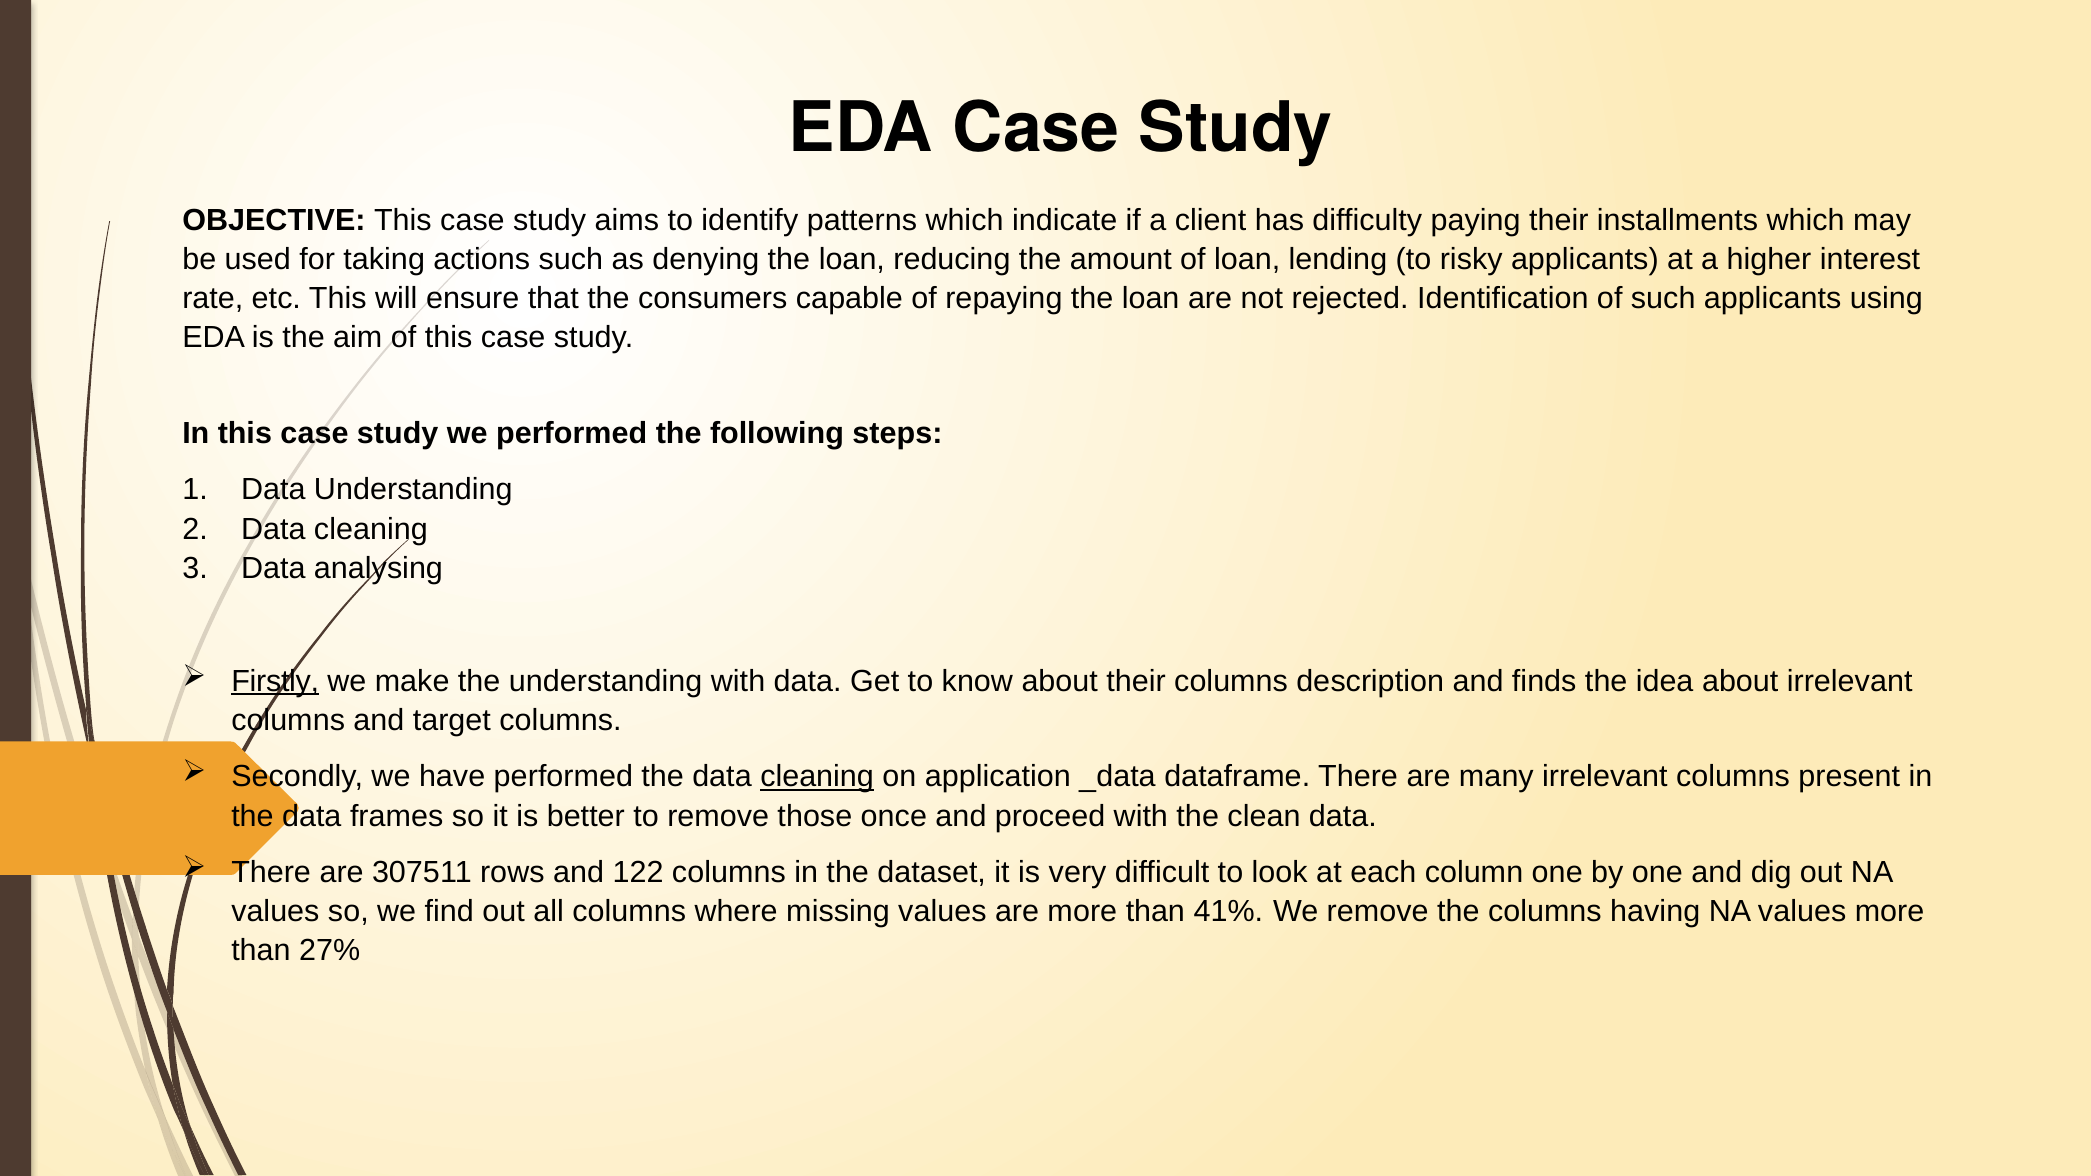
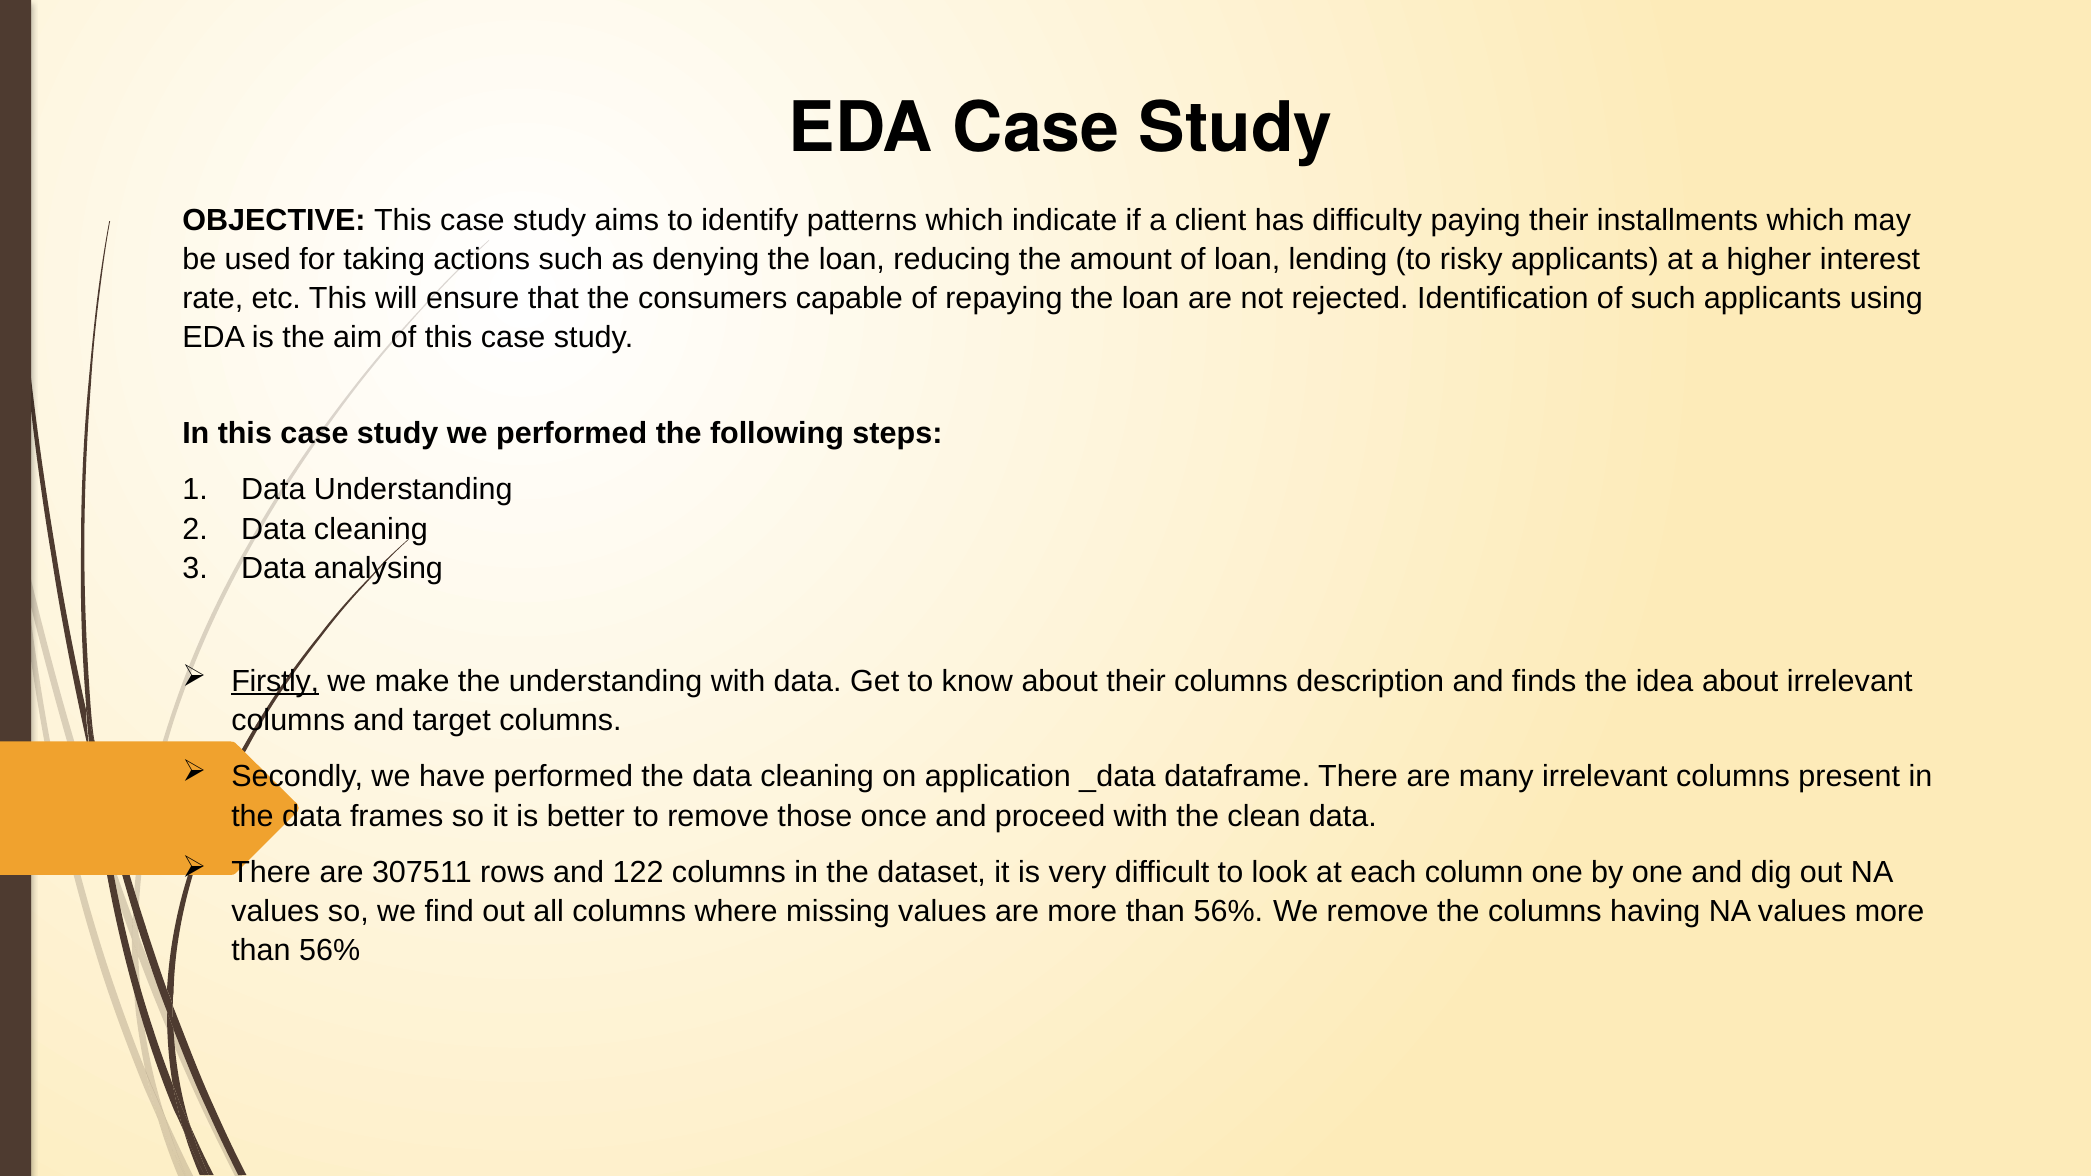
cleaning underline: present -> none (817, 777)
are more than 41%: 41% -> 56% (1228, 912)
27%: 27% -> 56% (330, 951)
